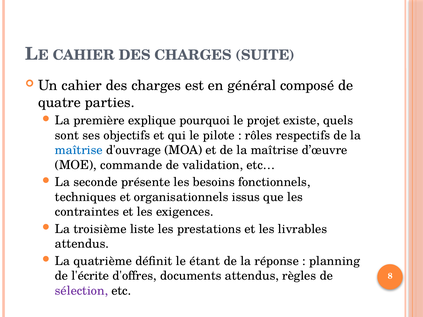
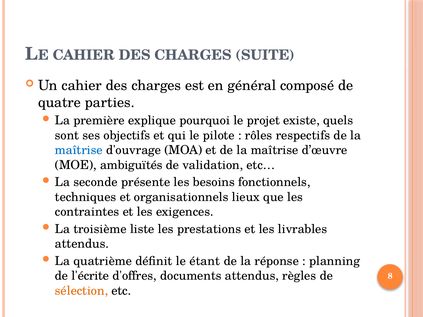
commande: commande -> ambiguïtés (131, 165)
issus: issus -> lieux (246, 197)
sélection colour: purple -> orange (82, 291)
